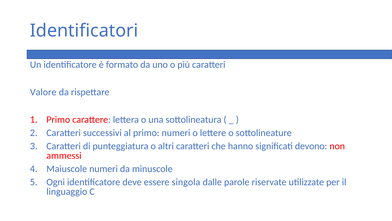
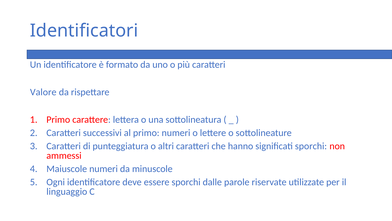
significati devono: devono -> sporchi (311, 146)
essere singola: singola -> sporchi (186, 182)
